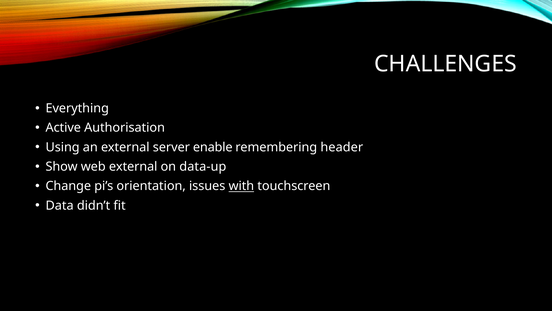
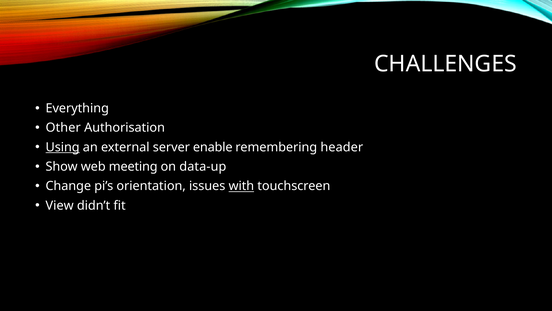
Active: Active -> Other (63, 128)
Using underline: none -> present (63, 147)
web external: external -> meeting (133, 166)
Data: Data -> View (60, 205)
